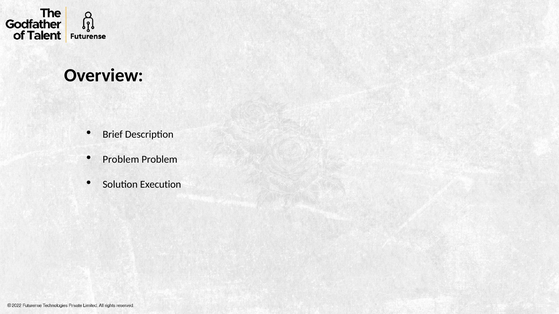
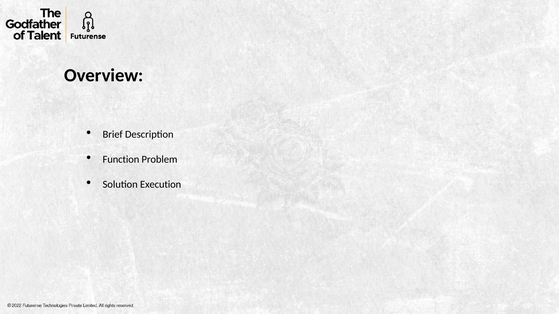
Problem: Problem -> Function (121, 160)
